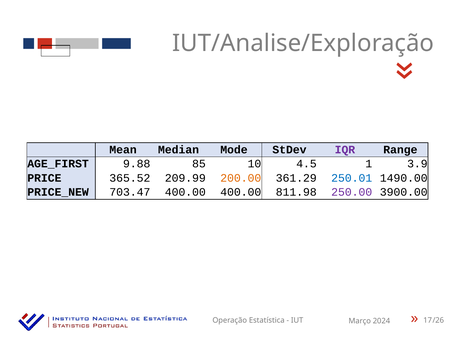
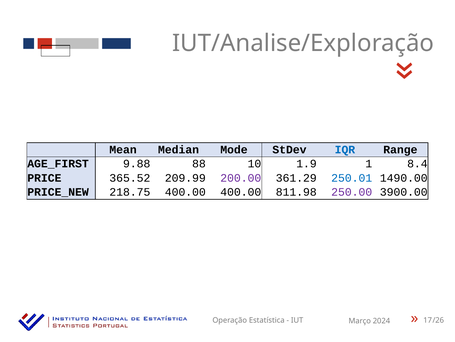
IQR colour: purple -> blue (345, 149)
85: 85 -> 88 (199, 163)
4.5: 4.5 -> 1.9 (306, 163)
3.9: 3.9 -> 8.4 (417, 163)
200.00 colour: orange -> purple (241, 178)
703.47: 703.47 -> 218.75 (130, 192)
